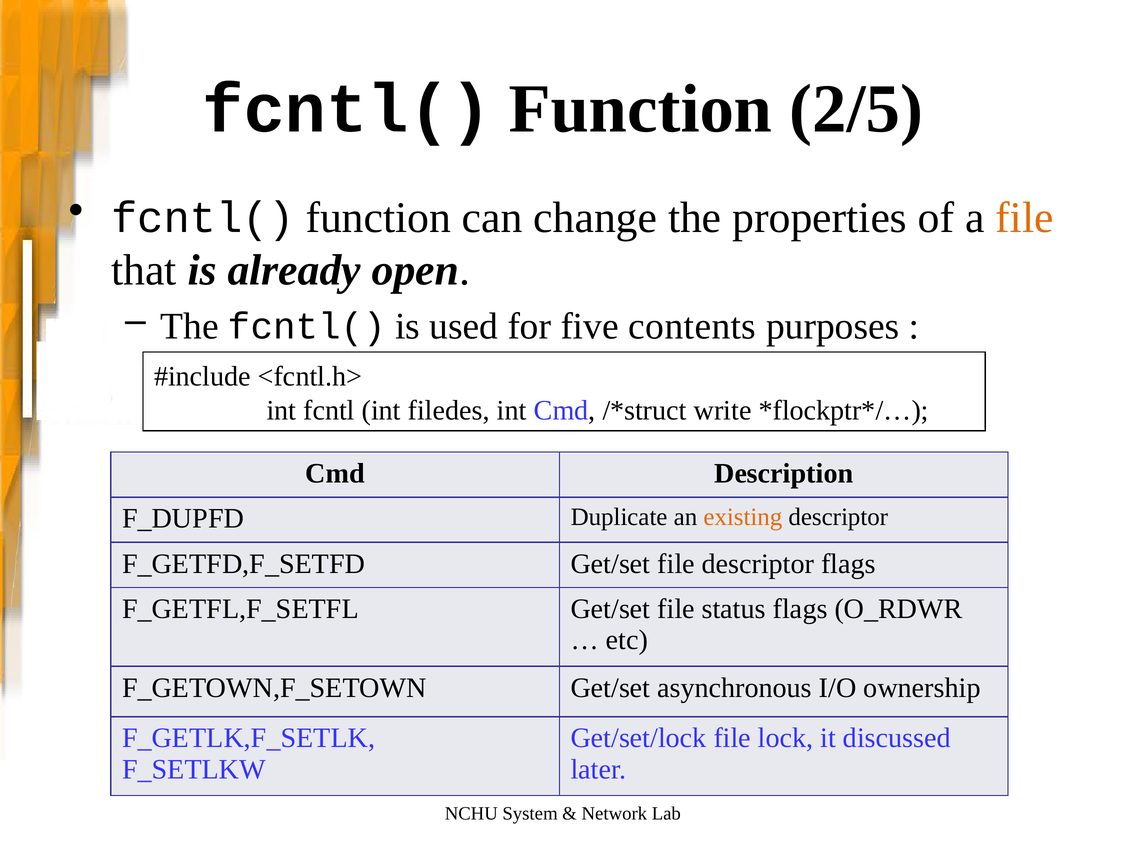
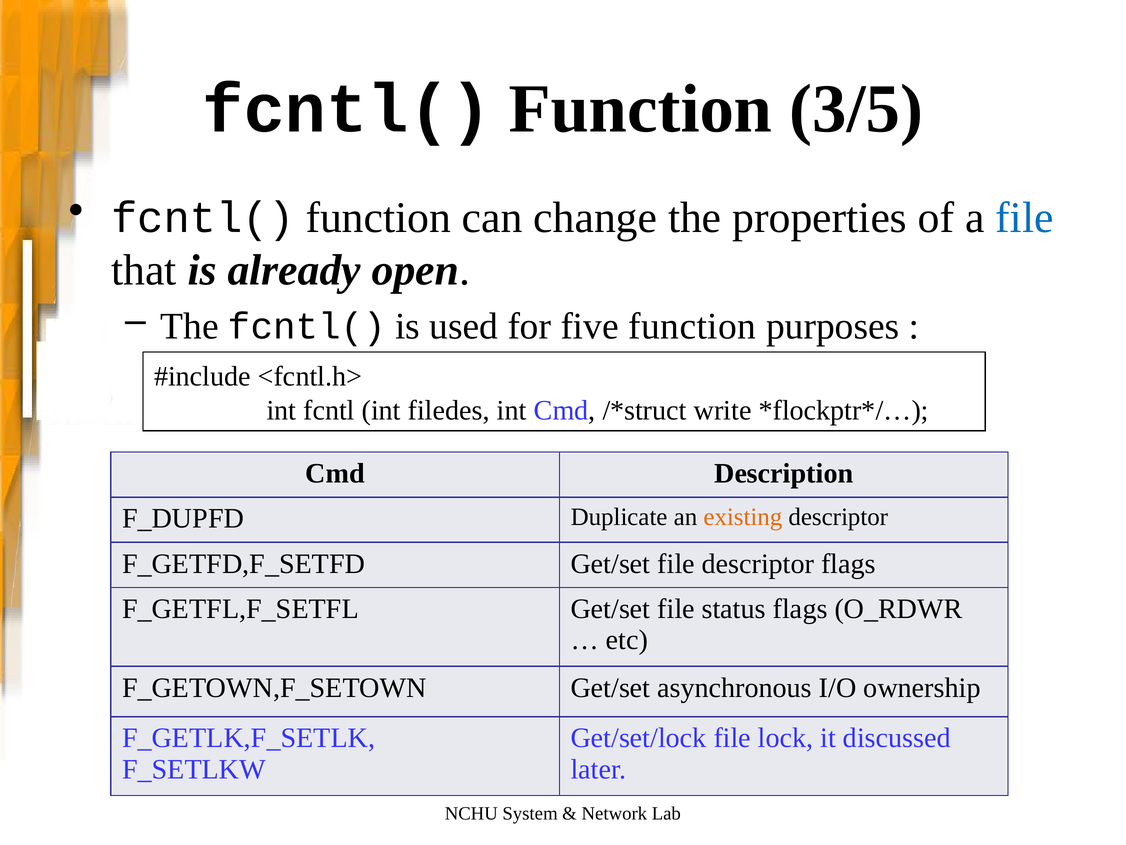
2/5: 2/5 -> 3/5 (856, 109)
file colour: orange -> blue (1024, 218)
five contents: contents -> function (692, 326)
